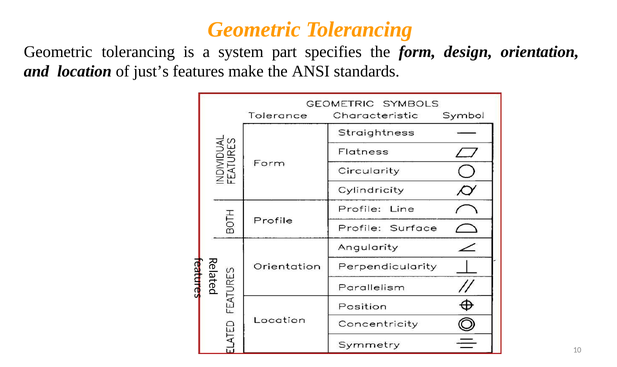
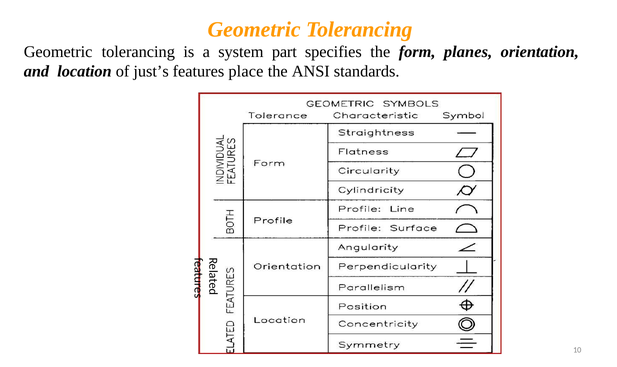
design: design -> planes (468, 52)
make: make -> place (246, 72)
